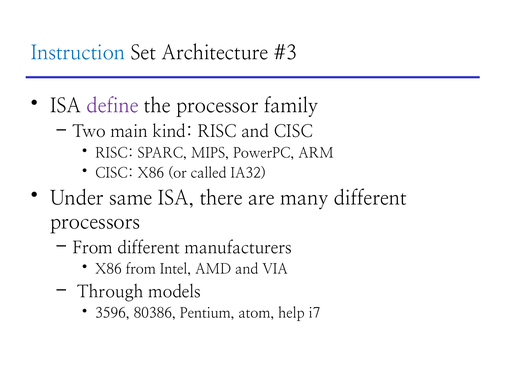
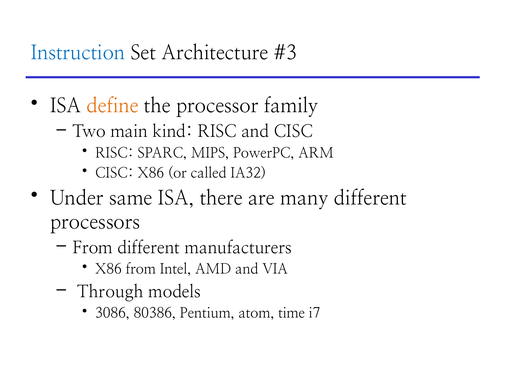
define colour: purple -> orange (113, 106)
3596: 3596 -> 3086 (112, 313)
help: help -> time (292, 313)
